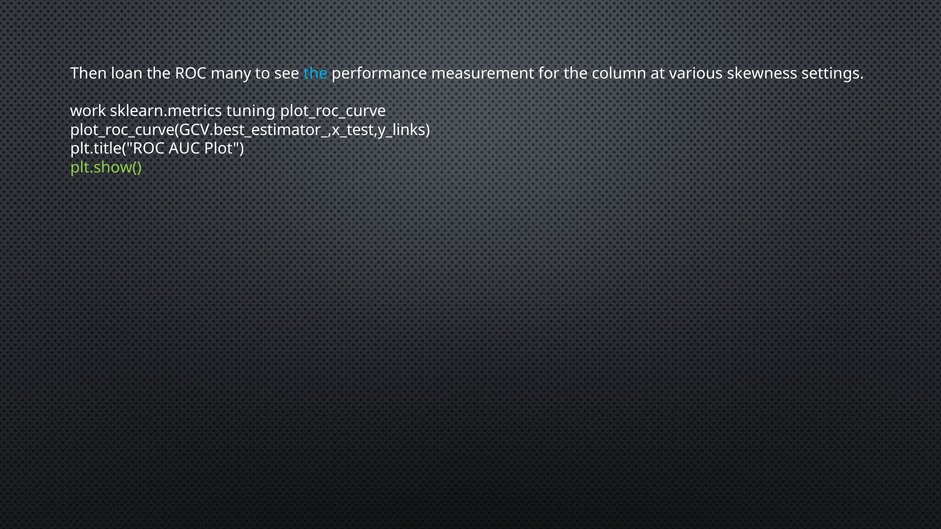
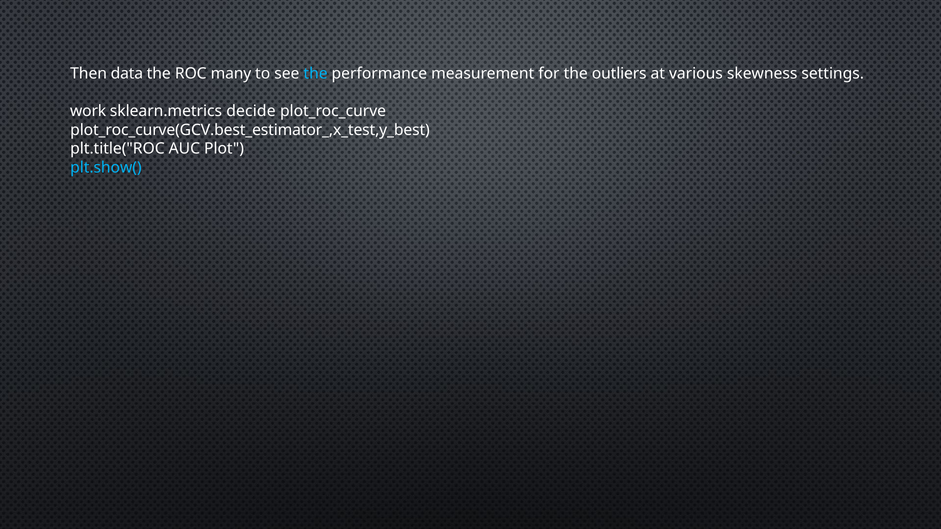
loan: loan -> data (127, 74)
column: column -> outliers (619, 74)
tuning: tuning -> decide (251, 111)
plot_roc_curve(GCV.best_estimator_,x_test,y_links: plot_roc_curve(GCV.best_estimator_,x_test,y_links -> plot_roc_curve(GCV.best_estimator_,x_test,y_best (250, 130)
plt.show( colour: light green -> light blue (106, 168)
